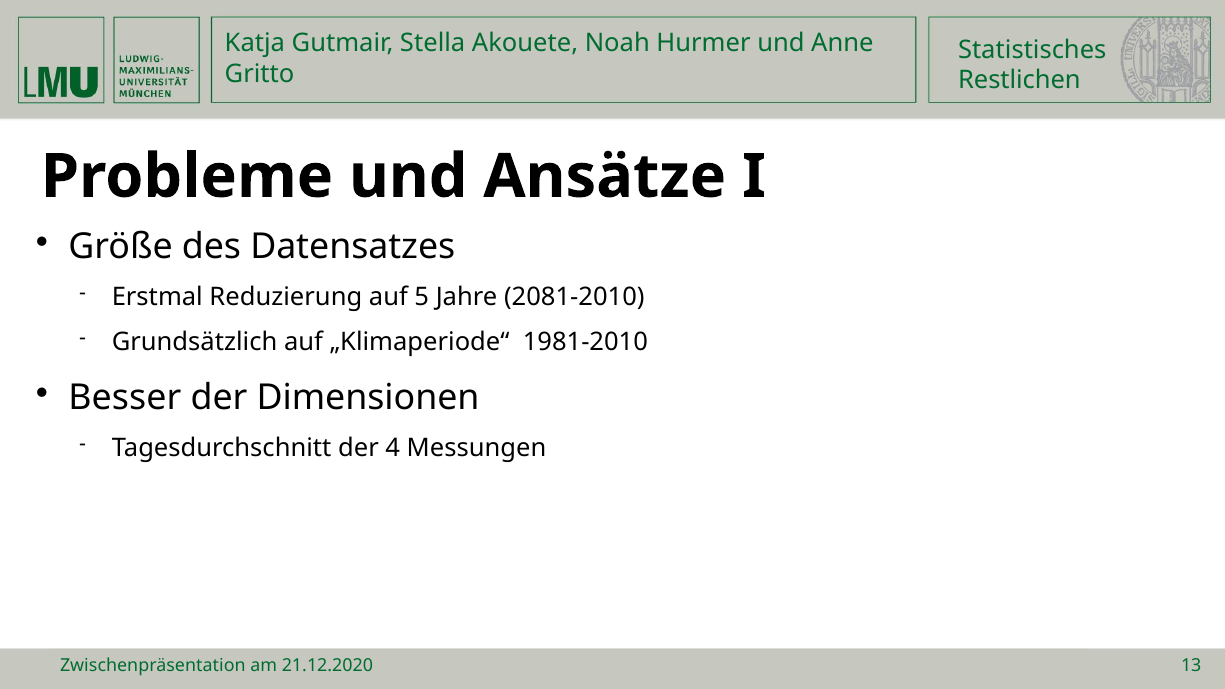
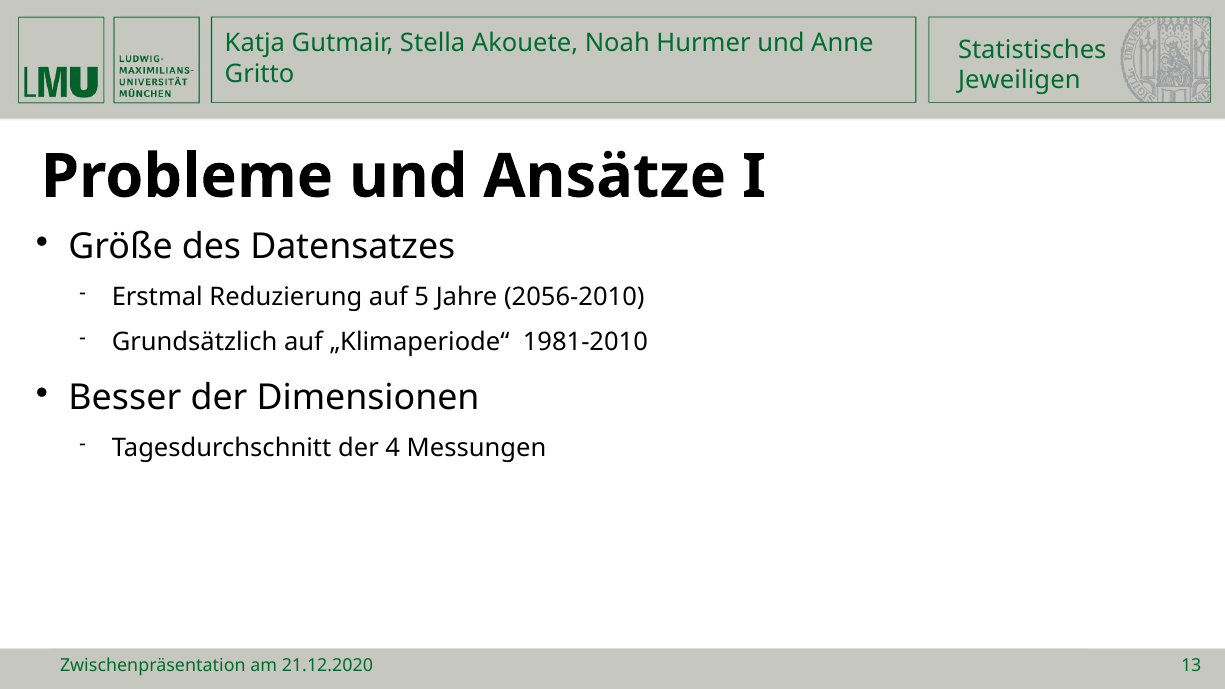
Restlichen: Restlichen -> Jeweiligen (1019, 80)
2081-2010: 2081-2010 -> 2056-2010 (574, 297)
